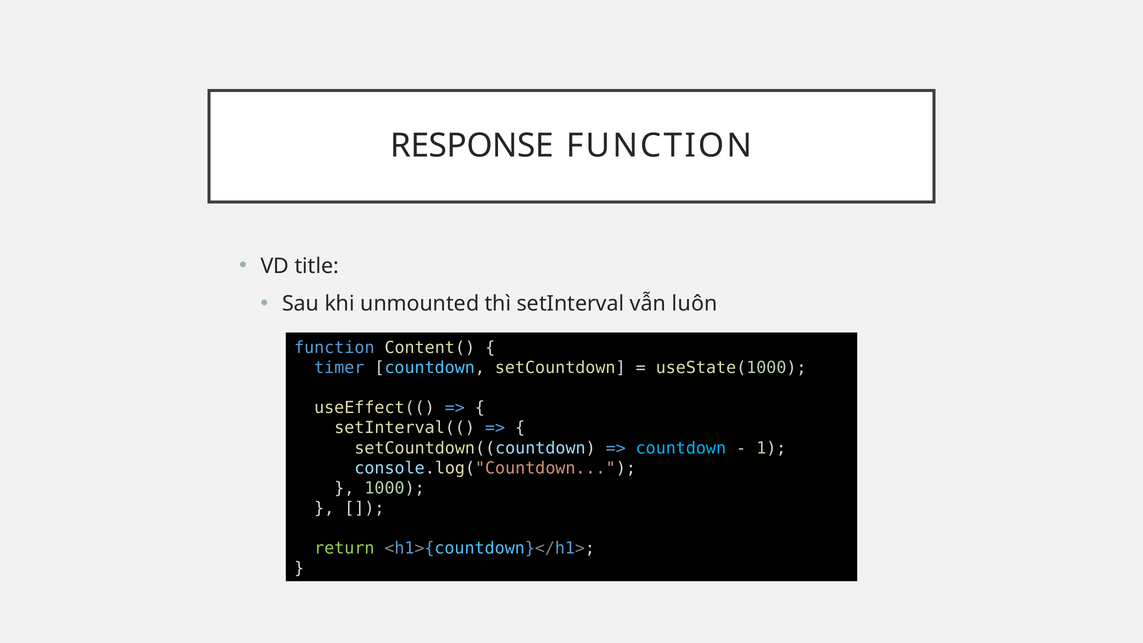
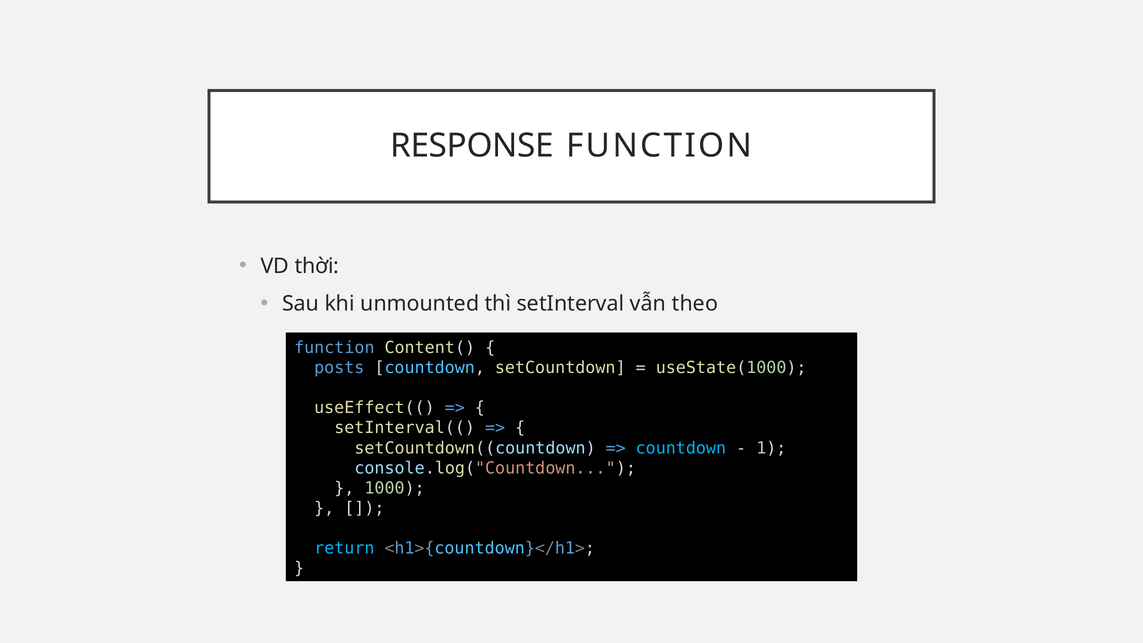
title: title -> thời (317, 266)
luôn: luôn -> theo (695, 304)
timer: timer -> posts (339, 368)
return colour: light green -> light blue (344, 548)
